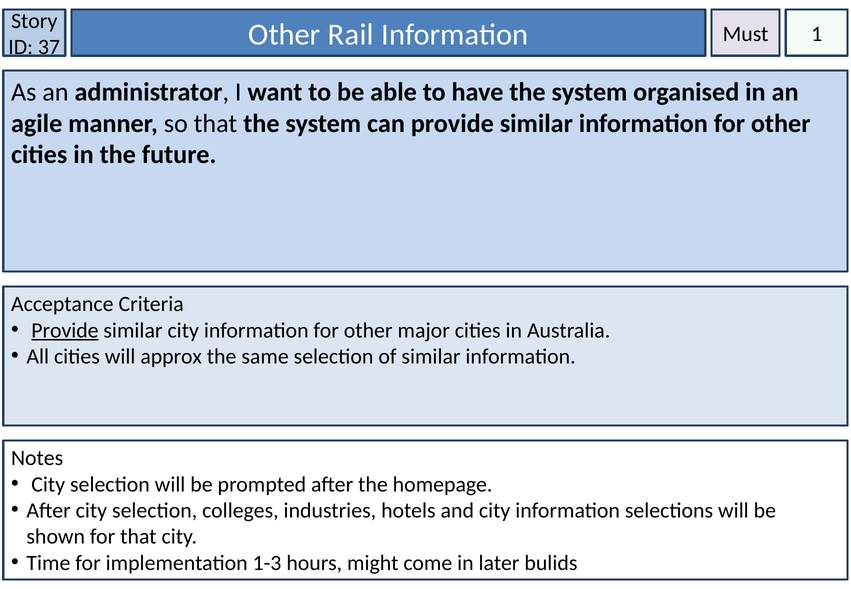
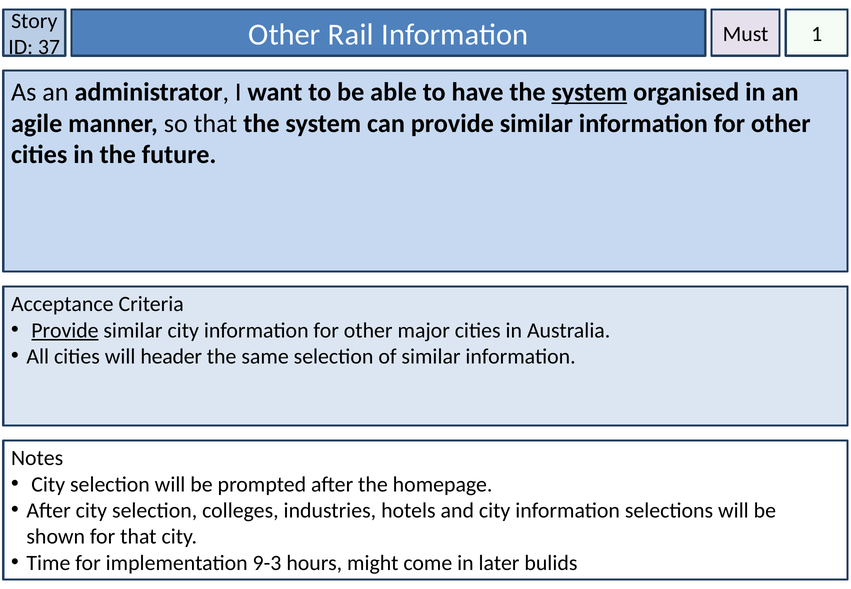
system underline: none -> present (589, 92)
approx: approx -> header (171, 357)
1-3: 1-3 -> 9-3 (267, 563)
